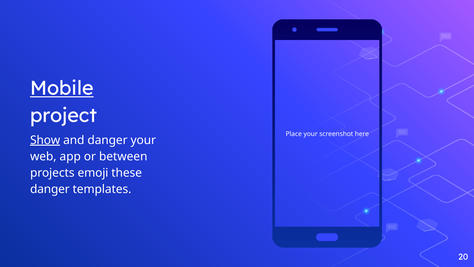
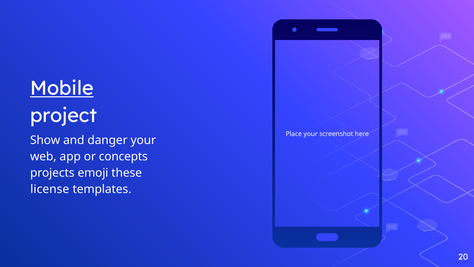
Show underline: present -> none (45, 140)
between: between -> concepts (123, 156)
danger: danger -> license (50, 189)
